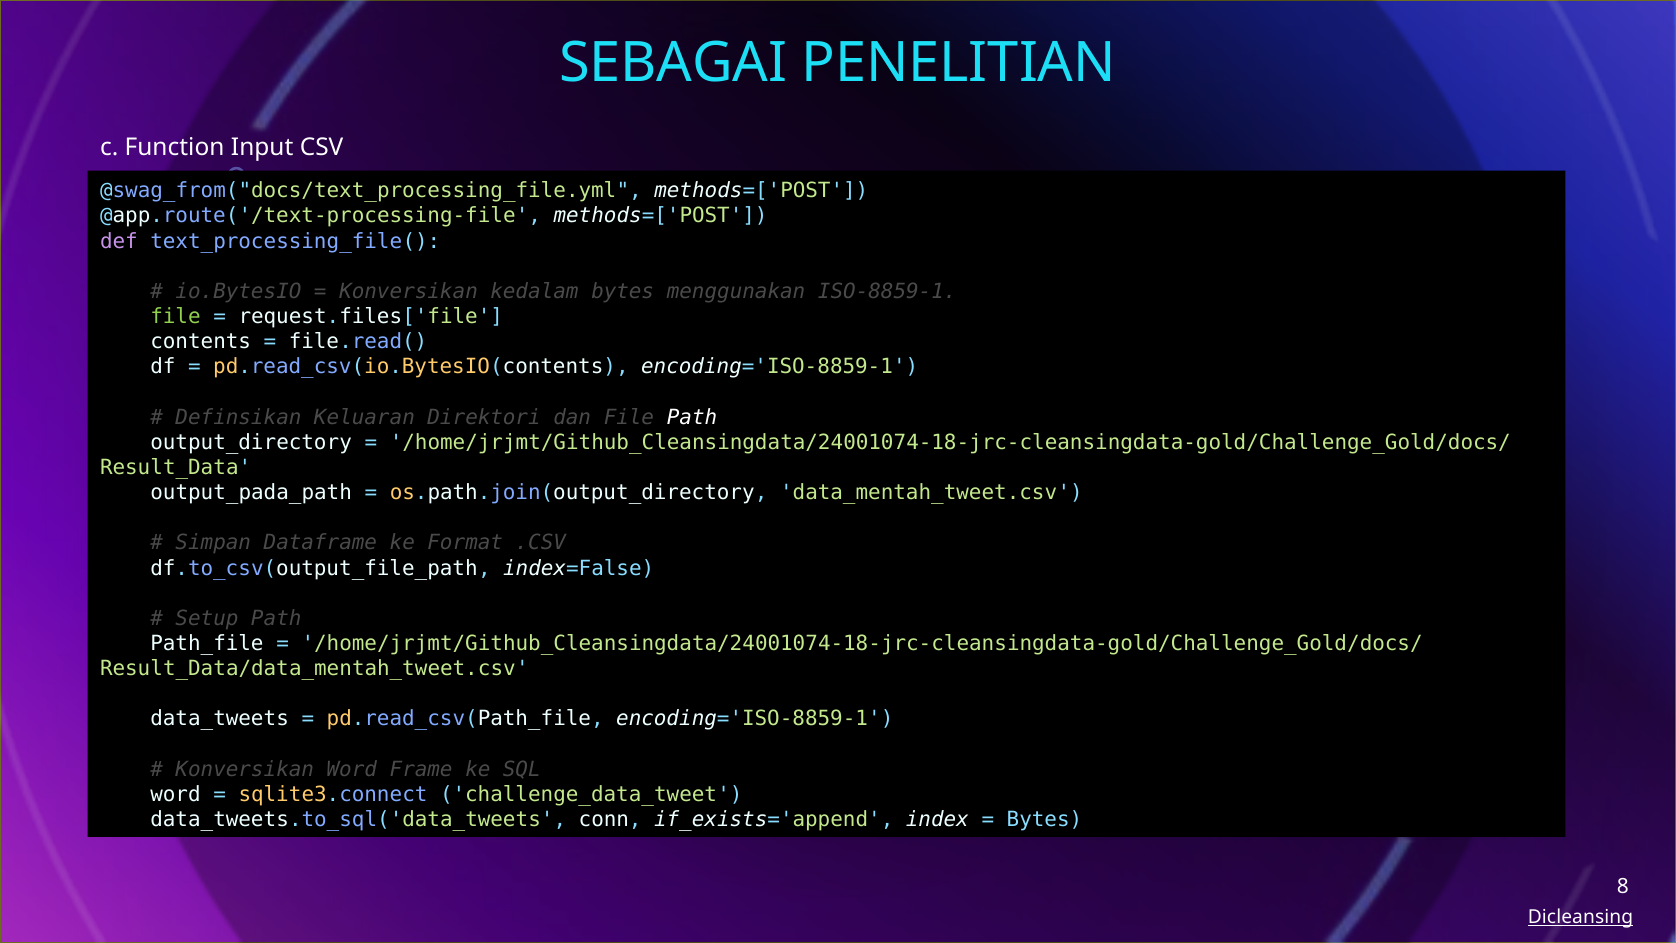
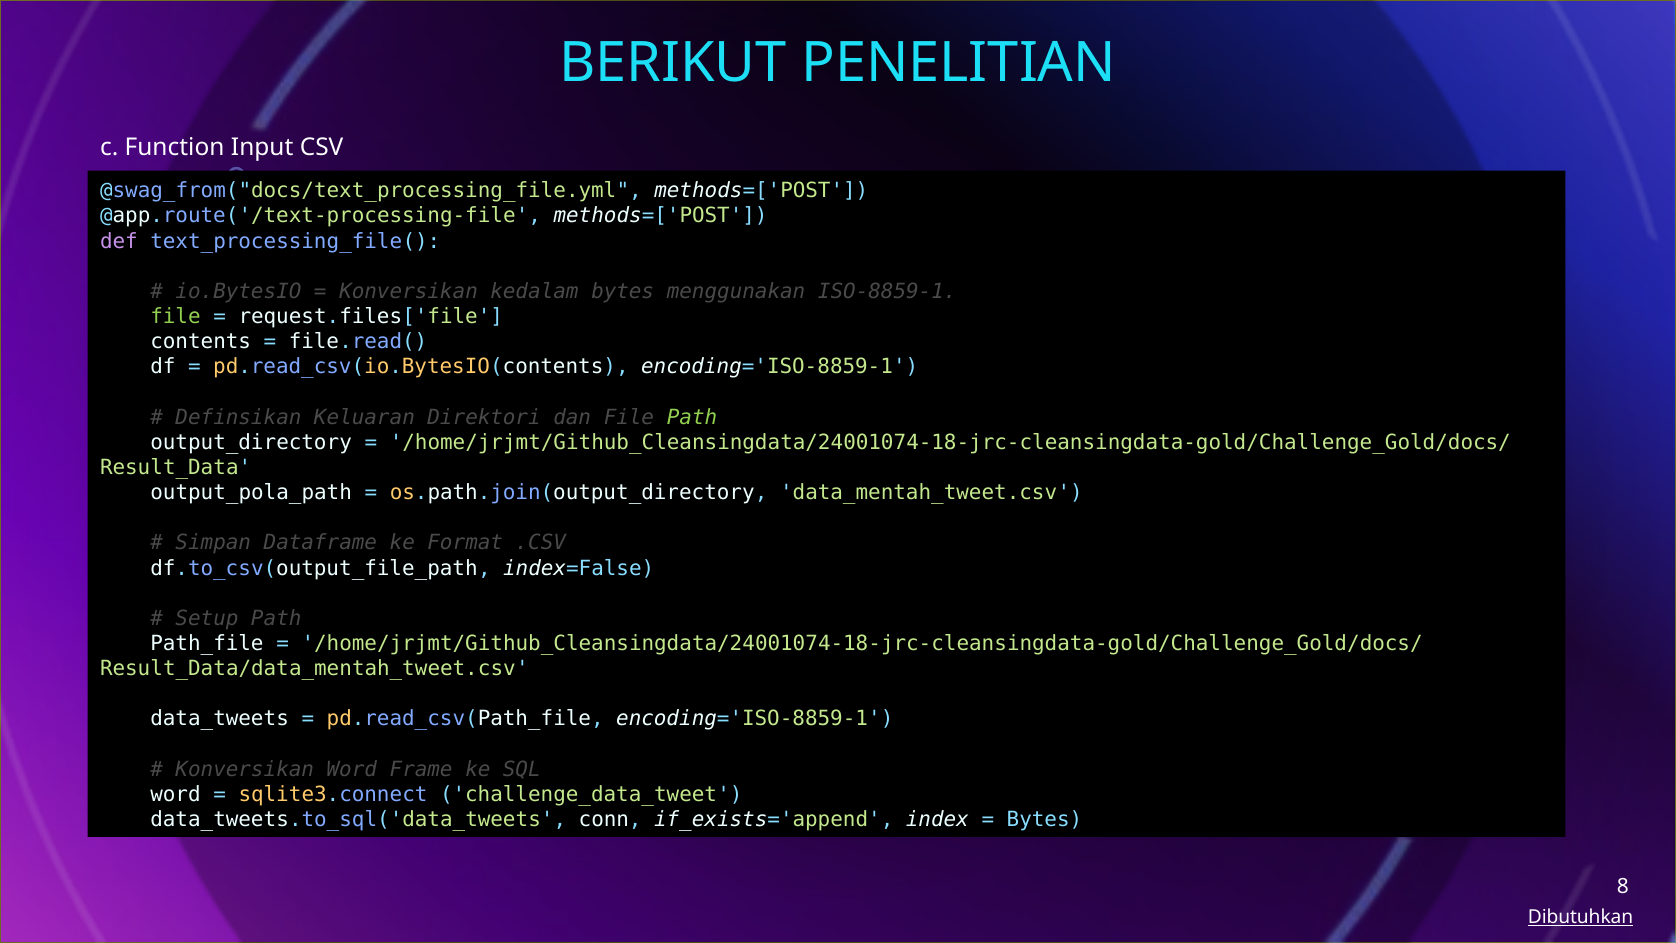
SEBAGAI: SEBAGAI -> BERIKUT (673, 63)
Path colour: white -> light green (692, 417)
output_pada_path: output_pada_path -> output_pola_path (251, 493)
Dicleansing: Dicleansing -> Dibutuhkan (1581, 917)
